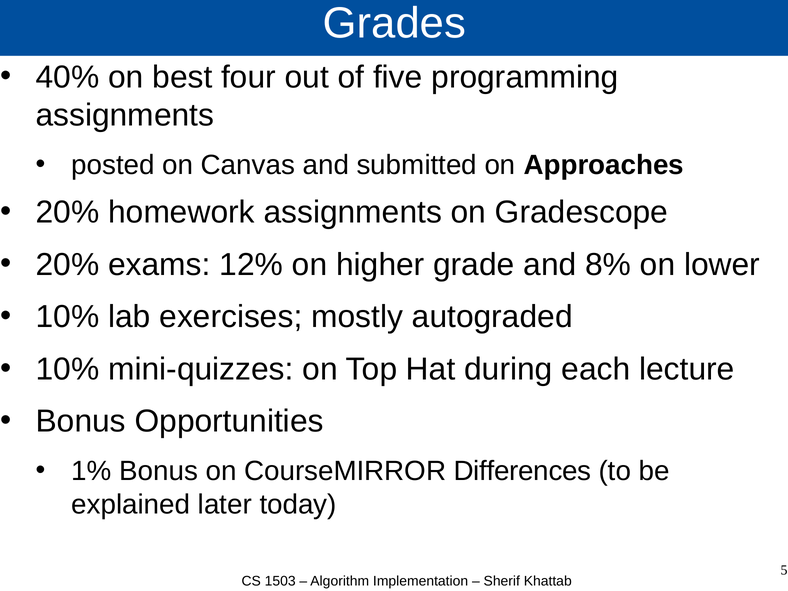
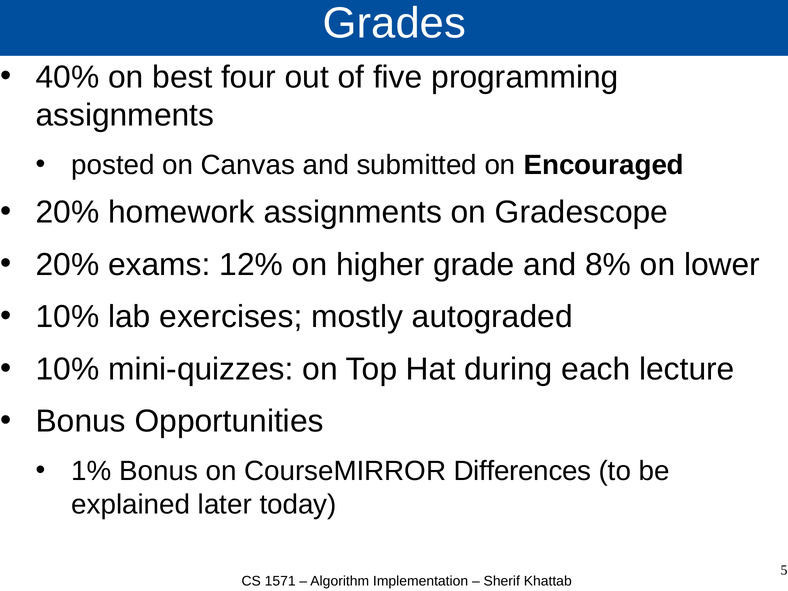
Approaches: Approaches -> Encouraged (604, 165)
1503: 1503 -> 1571 (280, 581)
